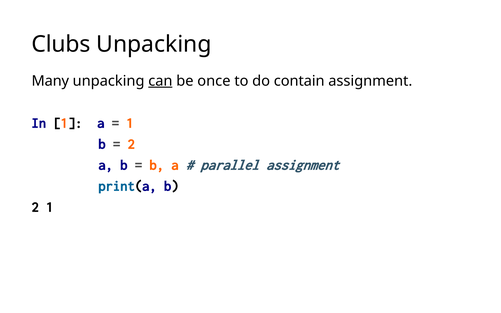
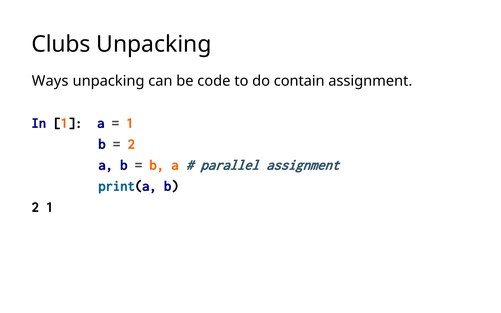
Many: Many -> Ways (50, 81)
can underline: present -> none (160, 81)
once: once -> code (214, 81)
